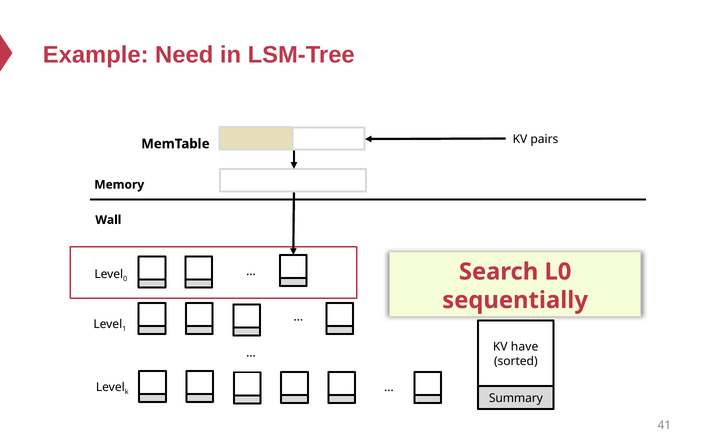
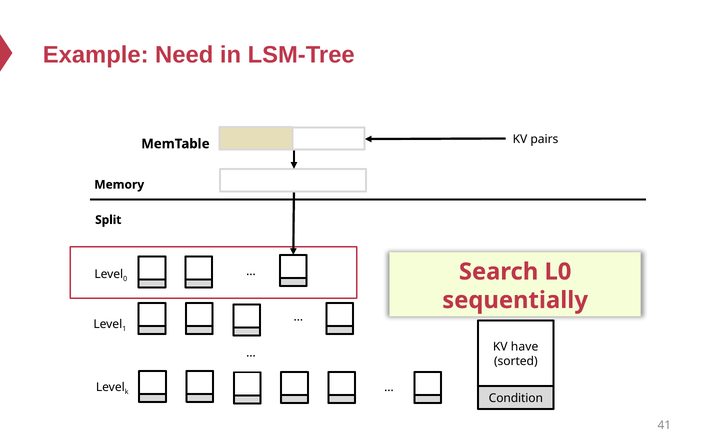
Wall: Wall -> Split (108, 220)
Summary: Summary -> Condition (516, 399)
